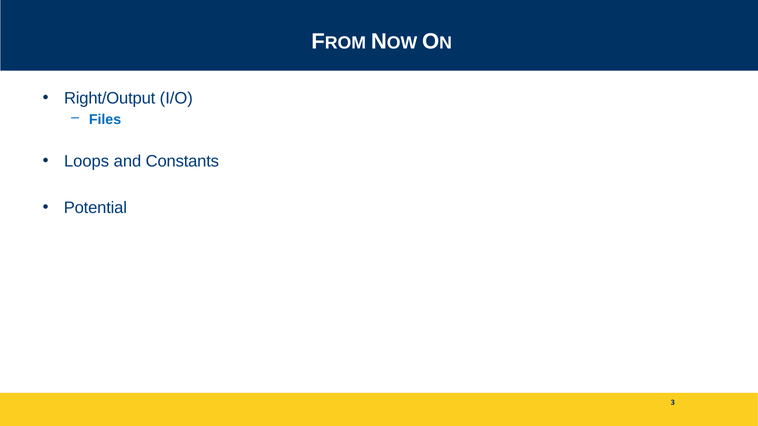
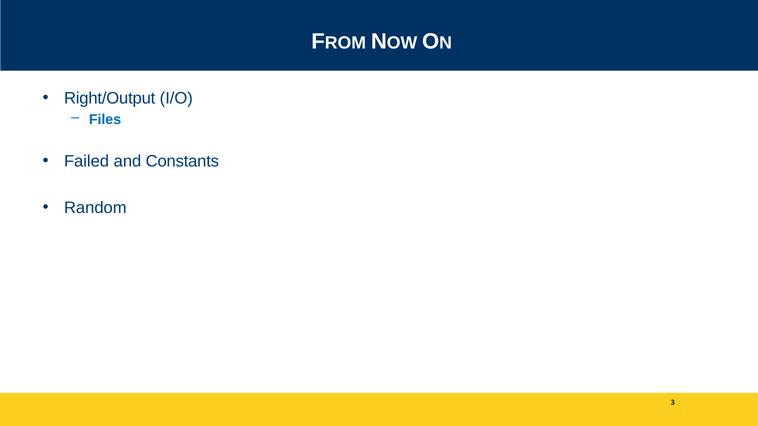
Loops: Loops -> Failed (87, 161)
Potential: Potential -> Random (95, 208)
